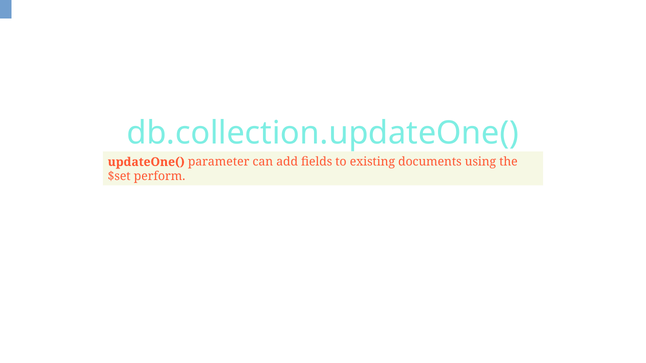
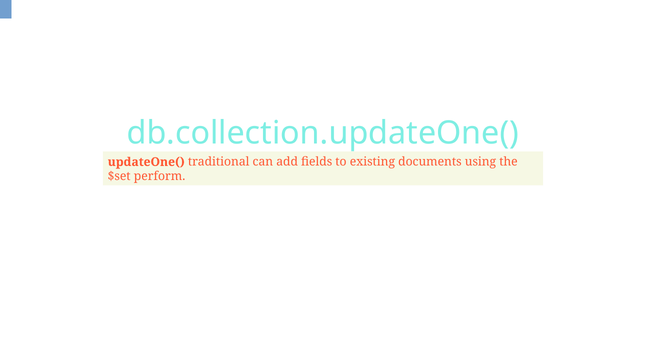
parameter: parameter -> traditional (219, 162)
